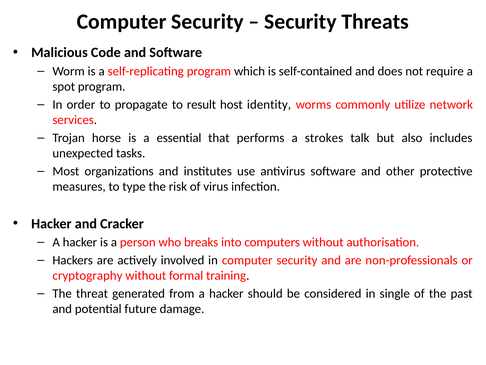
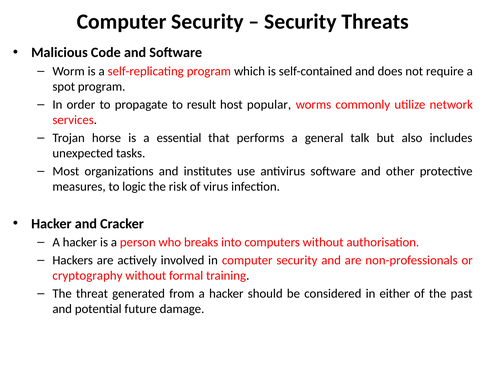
identity: identity -> popular (269, 104)
strokes: strokes -> general (324, 138)
type: type -> logic (134, 186)
single: single -> either (395, 293)
